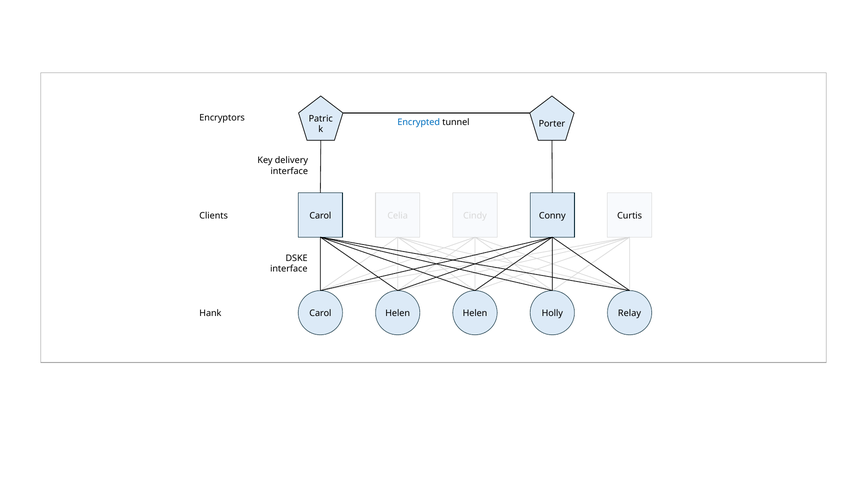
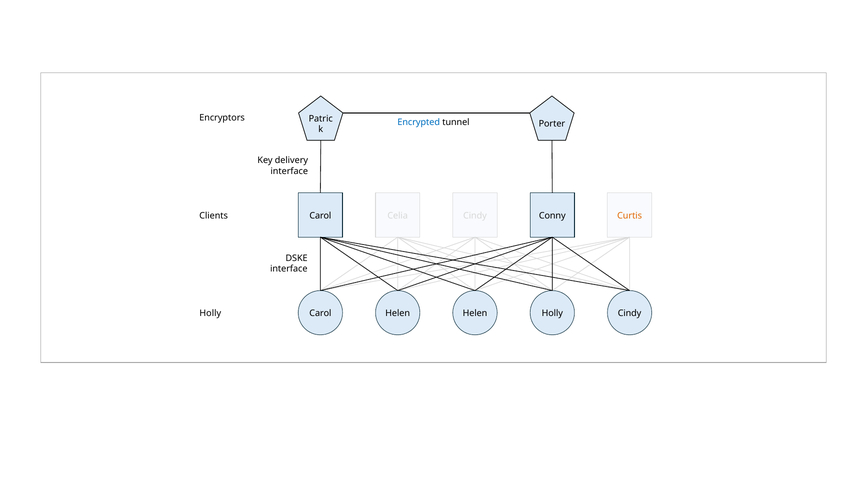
Curtis colour: black -> orange (630, 216)
Holly Relay: Relay -> Cindy (630, 314)
Hank: Hank -> Holly (210, 314)
